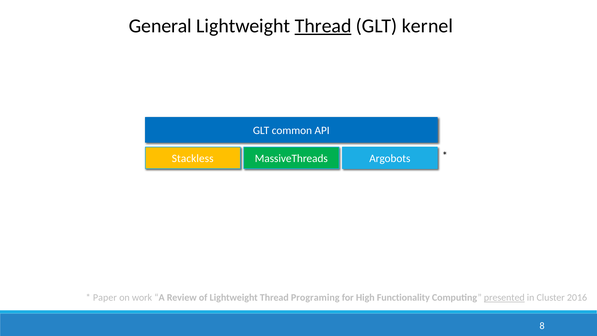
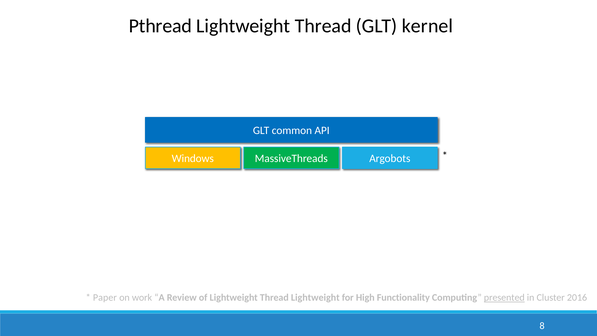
General: General -> Pthread (160, 26)
Thread underline: present -> none (323, 26)
Stackless: Stackless -> Windows (193, 158)
Thread Programing: Programing -> Lightweight (315, 297)
